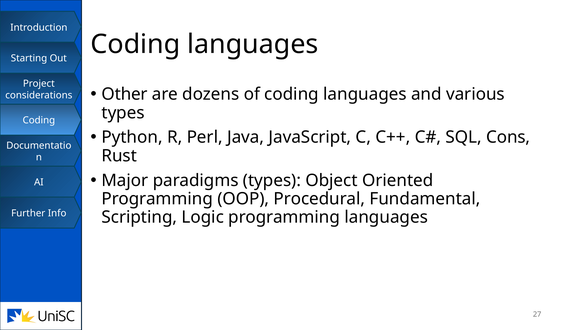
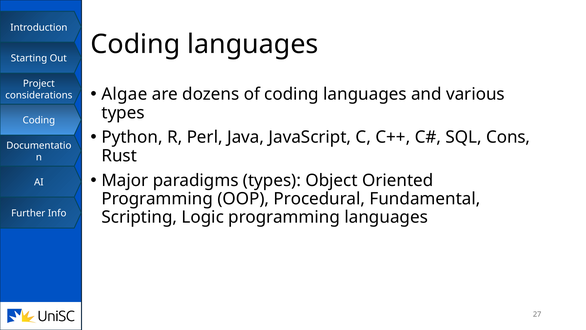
Other: Other -> Algae (124, 94)
